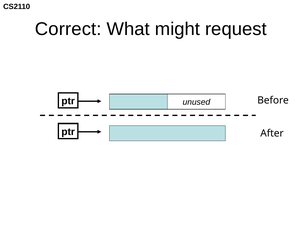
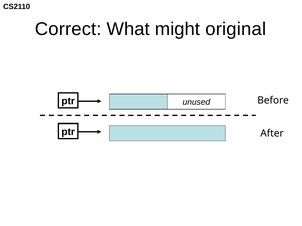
request: request -> original (236, 29)
